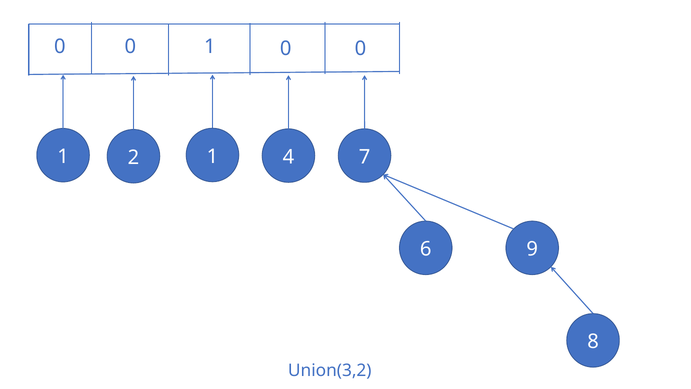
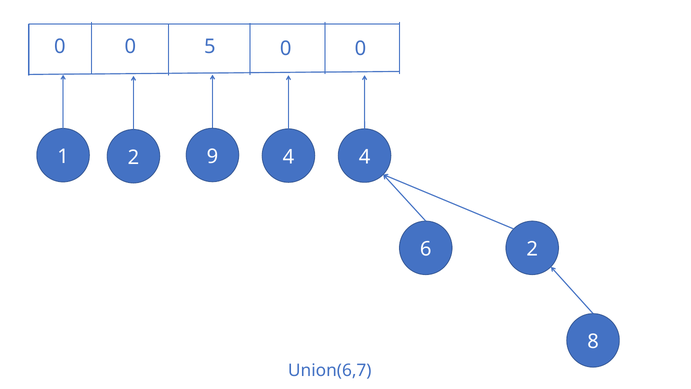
0 1: 1 -> 5 (210, 47)
2 1: 1 -> 9 (212, 156)
4 7: 7 -> 4 (365, 157)
6 9: 9 -> 2 (532, 249)
Union(3,2: Union(3,2 -> Union(6,7 (330, 370)
